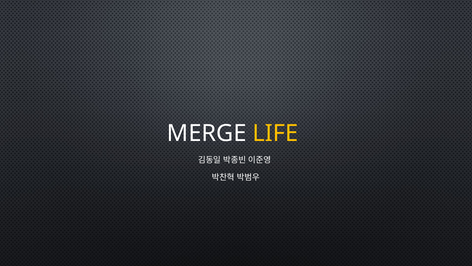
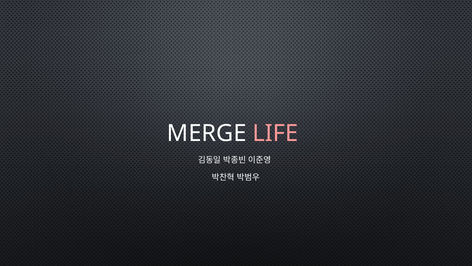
LIFE colour: yellow -> pink (275, 133)
